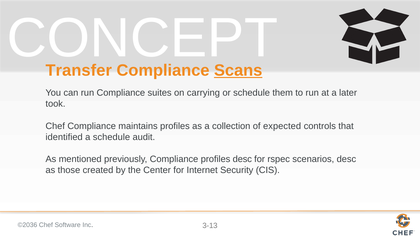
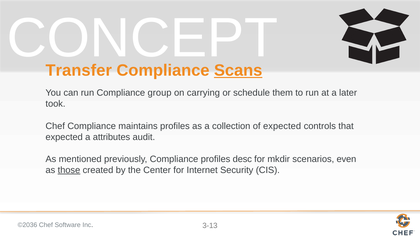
suites: suites -> group (160, 93)
identified: identified -> expected (64, 137)
a schedule: schedule -> attributes (112, 137)
rspec: rspec -> mkdir (279, 159)
scenarios desc: desc -> even (346, 159)
those underline: none -> present (69, 170)
